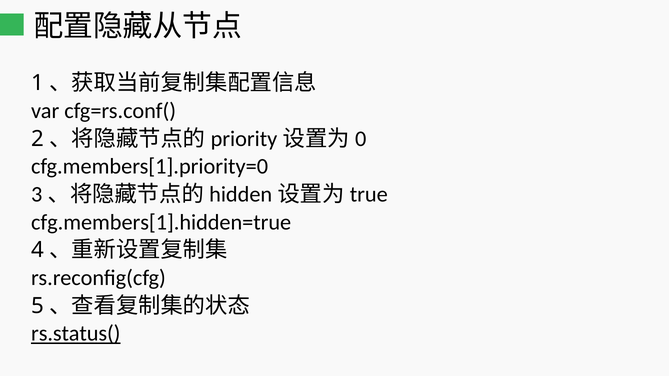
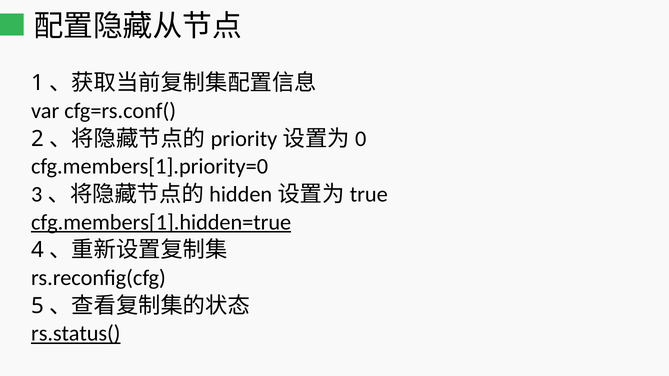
cfg.members[1].hidden=true underline: none -> present (161, 222)
